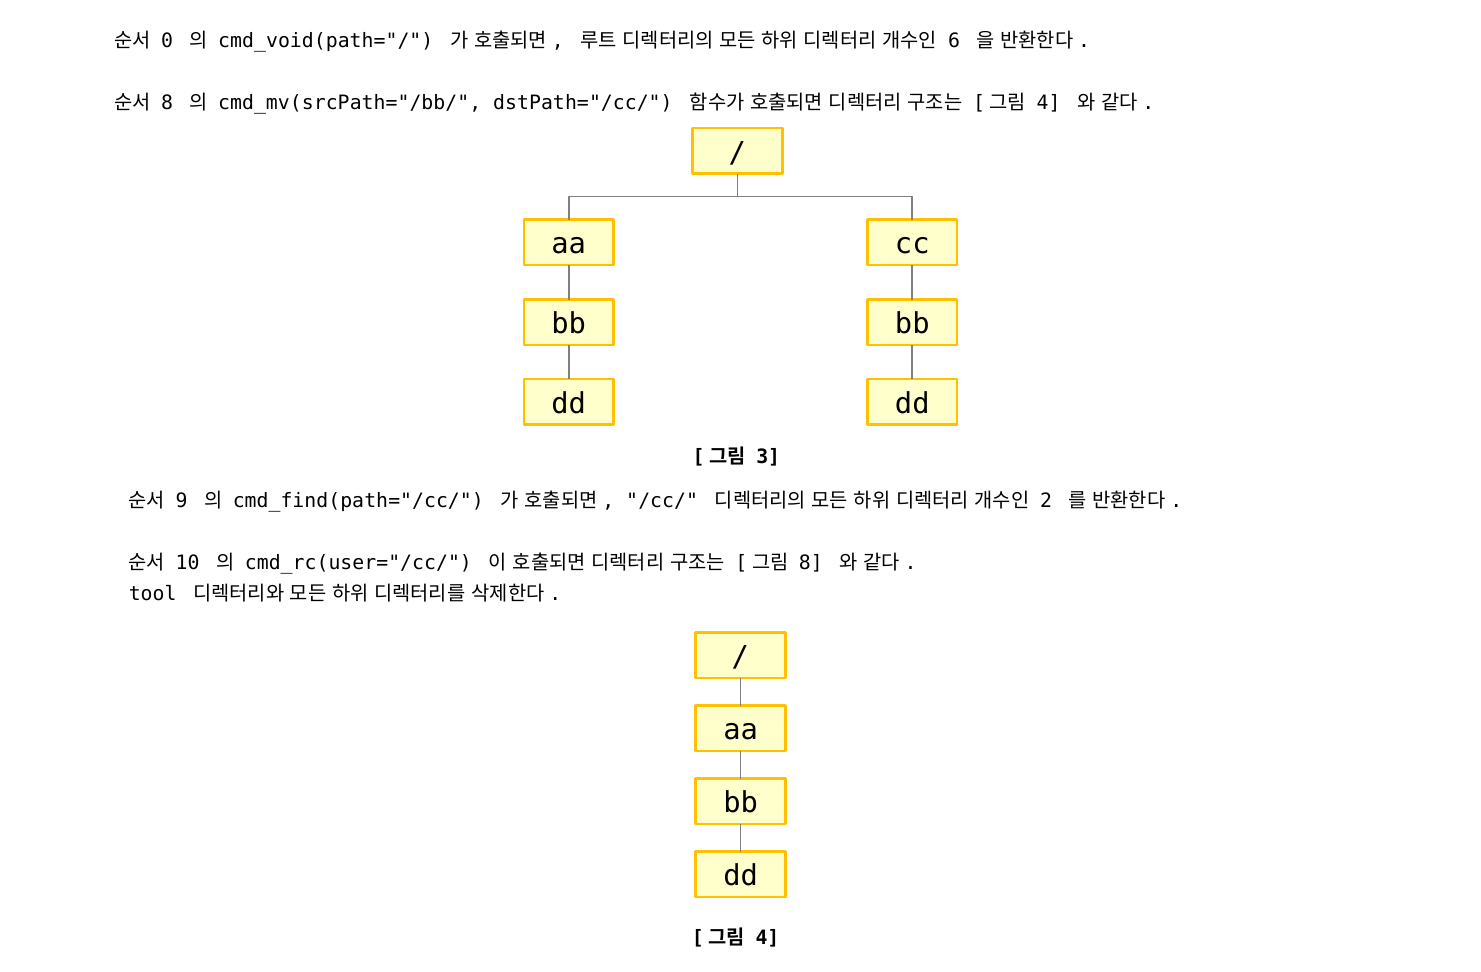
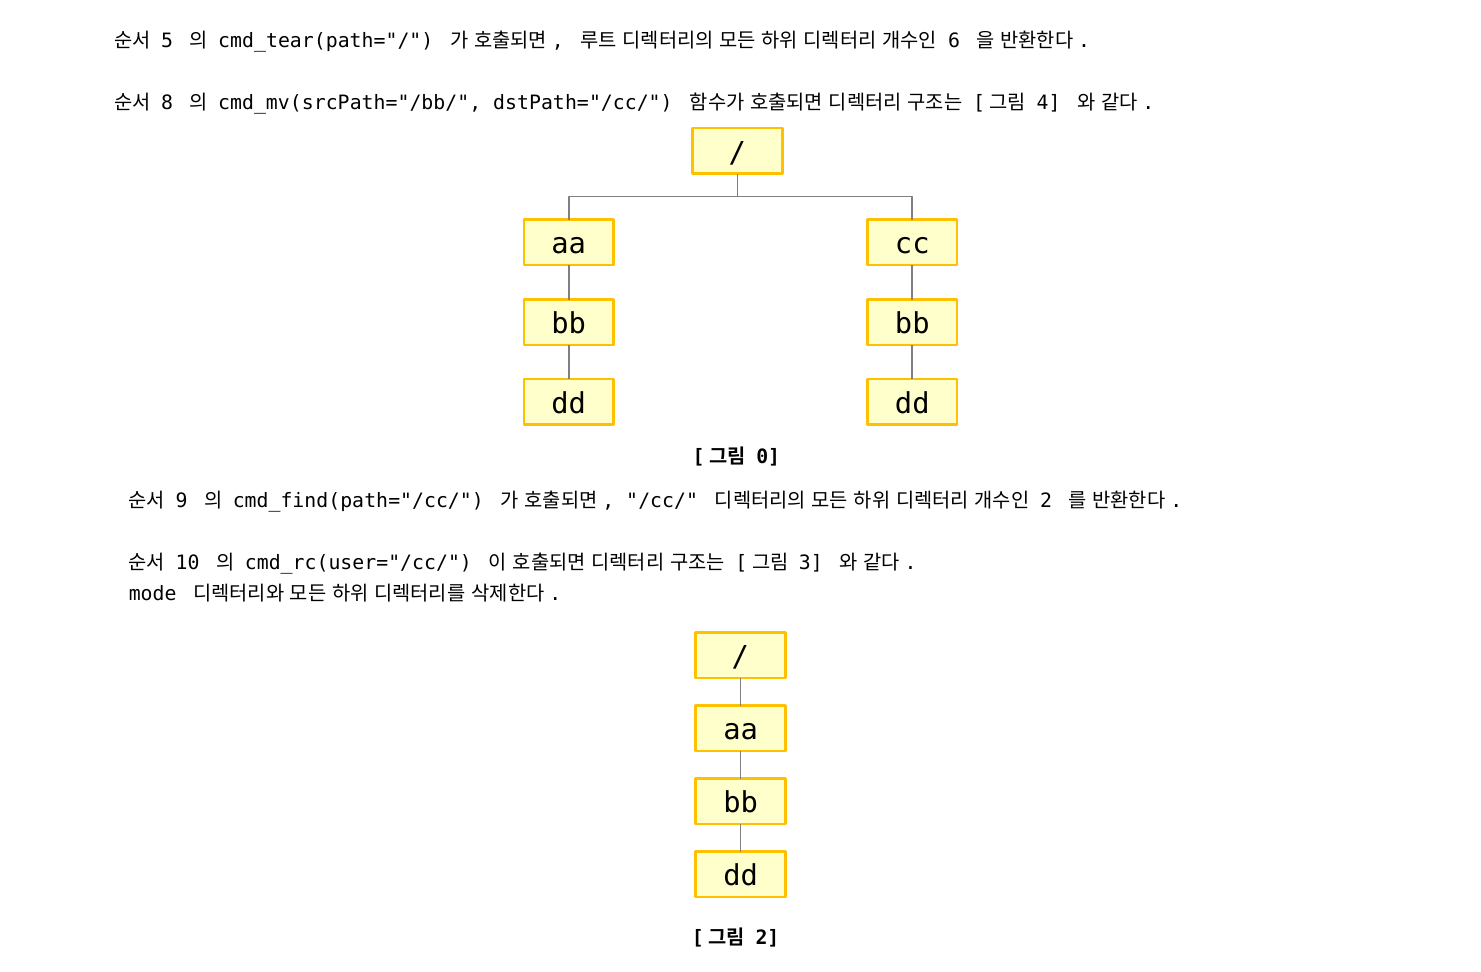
0: 0 -> 5 (167, 41)
cmd_void(path="/: cmd_void(path="/ -> cmd_tear(path="/ (326, 41)
3: 3 -> 0 (768, 458)
8: 8 -> 3 (811, 563)
tool: tool -> mode (153, 594)
4: 4 -> 2 (767, 938)
